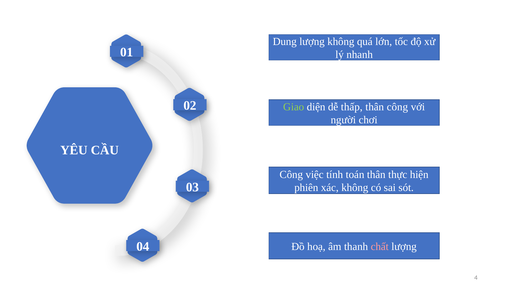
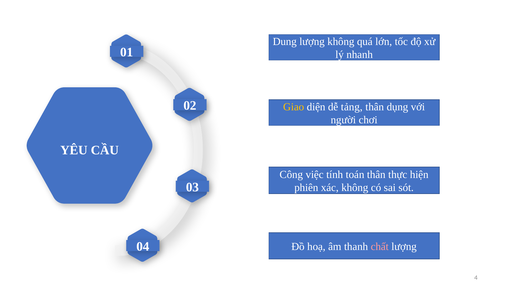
Giao colour: light green -> yellow (294, 107)
thấp: thấp -> tảng (352, 107)
thân công: công -> dụng (397, 107)
